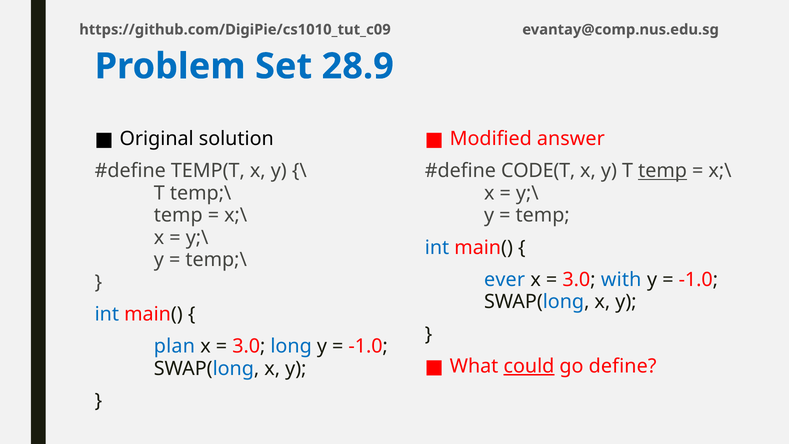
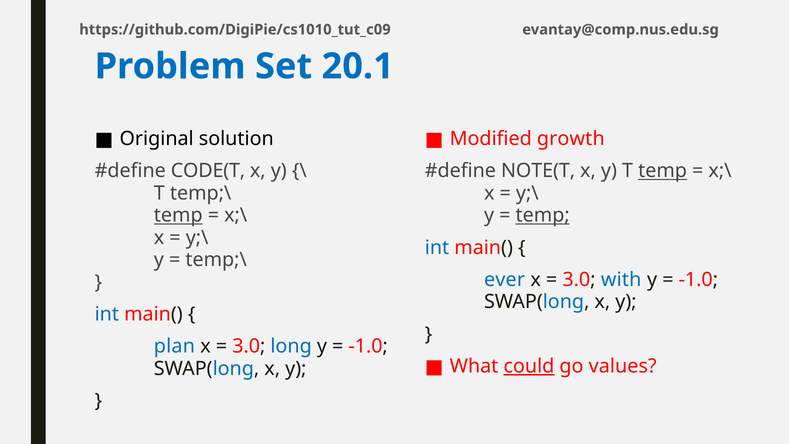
28.9: 28.9 -> 20.1 (358, 66)
answer: answer -> growth (571, 139)
TEMP(T: TEMP(T -> CODE(T (208, 171)
CODE(T: CODE(T -> NOTE(T (538, 171)
temp underline: none -> present (178, 215)
temp underline: none -> present (543, 215)
define: define -> values (623, 366)
